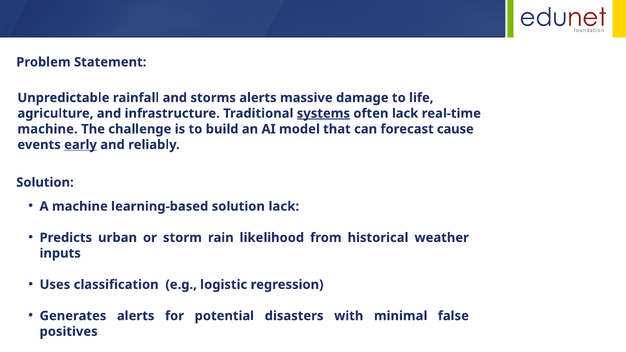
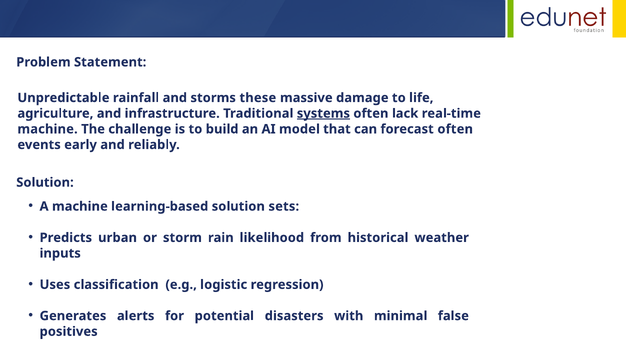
storms alerts: alerts -> these (258, 98)
forecast cause: cause -> often (455, 129)
early underline: present -> none (81, 145)
solution lack: lack -> sets (284, 206)
